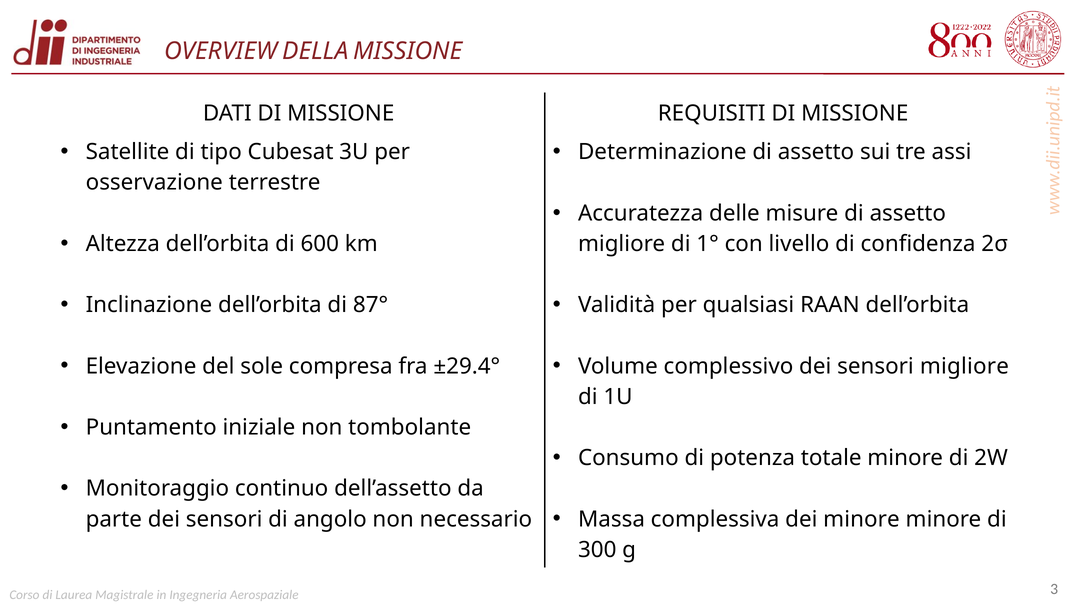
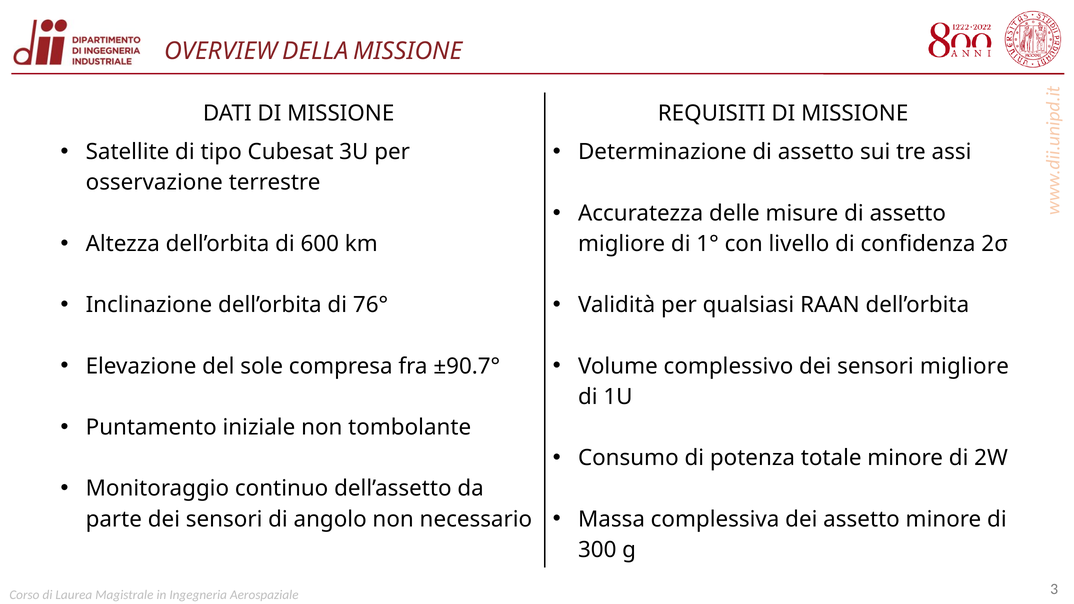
87°: 87° -> 76° (371, 305)
±29.4°: ±29.4° -> ±90.7° (467, 366)
dei minore: minore -> assetto (862, 519)
